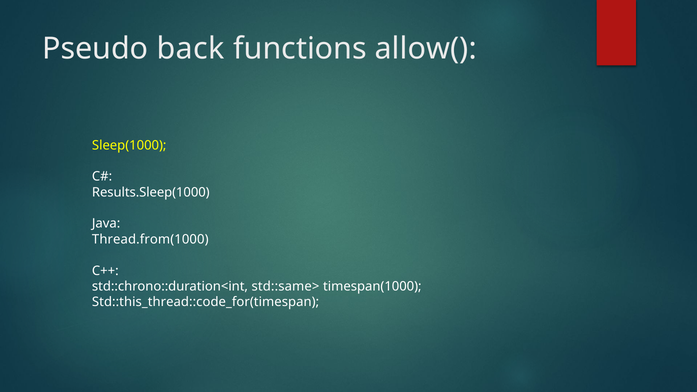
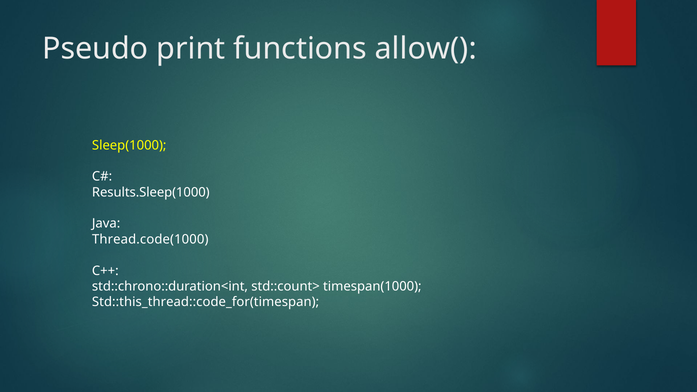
back: back -> print (191, 49)
Thread.from(1000: Thread.from(1000 -> Thread.code(1000 (150, 239)
std::same>: std::same> -> std::count> (286, 286)
